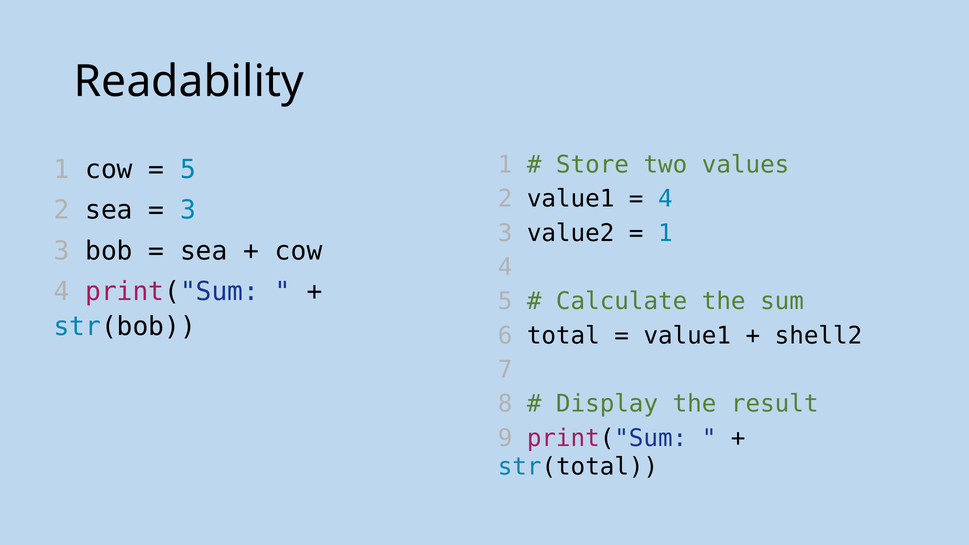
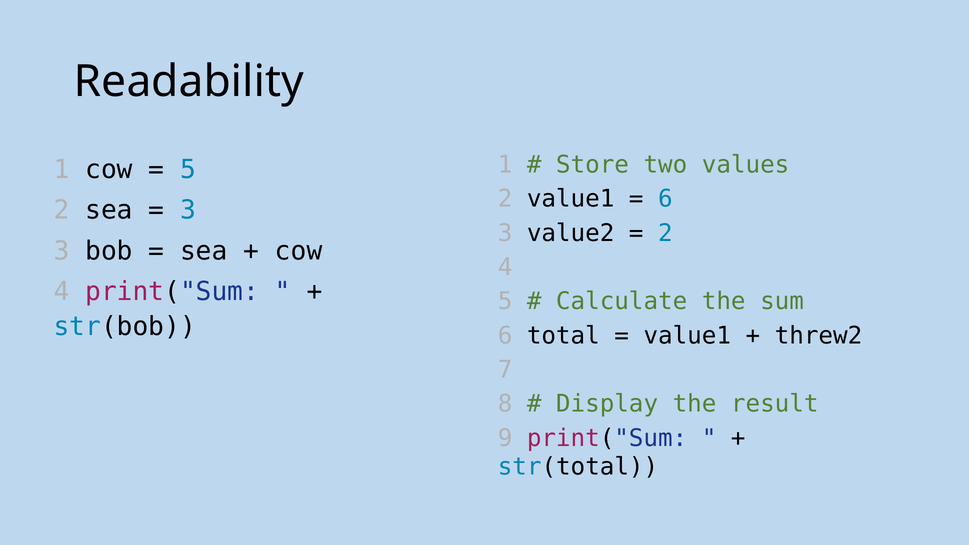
4: 4 -> 6 (665, 199)
1: 1 -> 2 (665, 233)
shell2: shell2 -> threw2 (818, 336)
